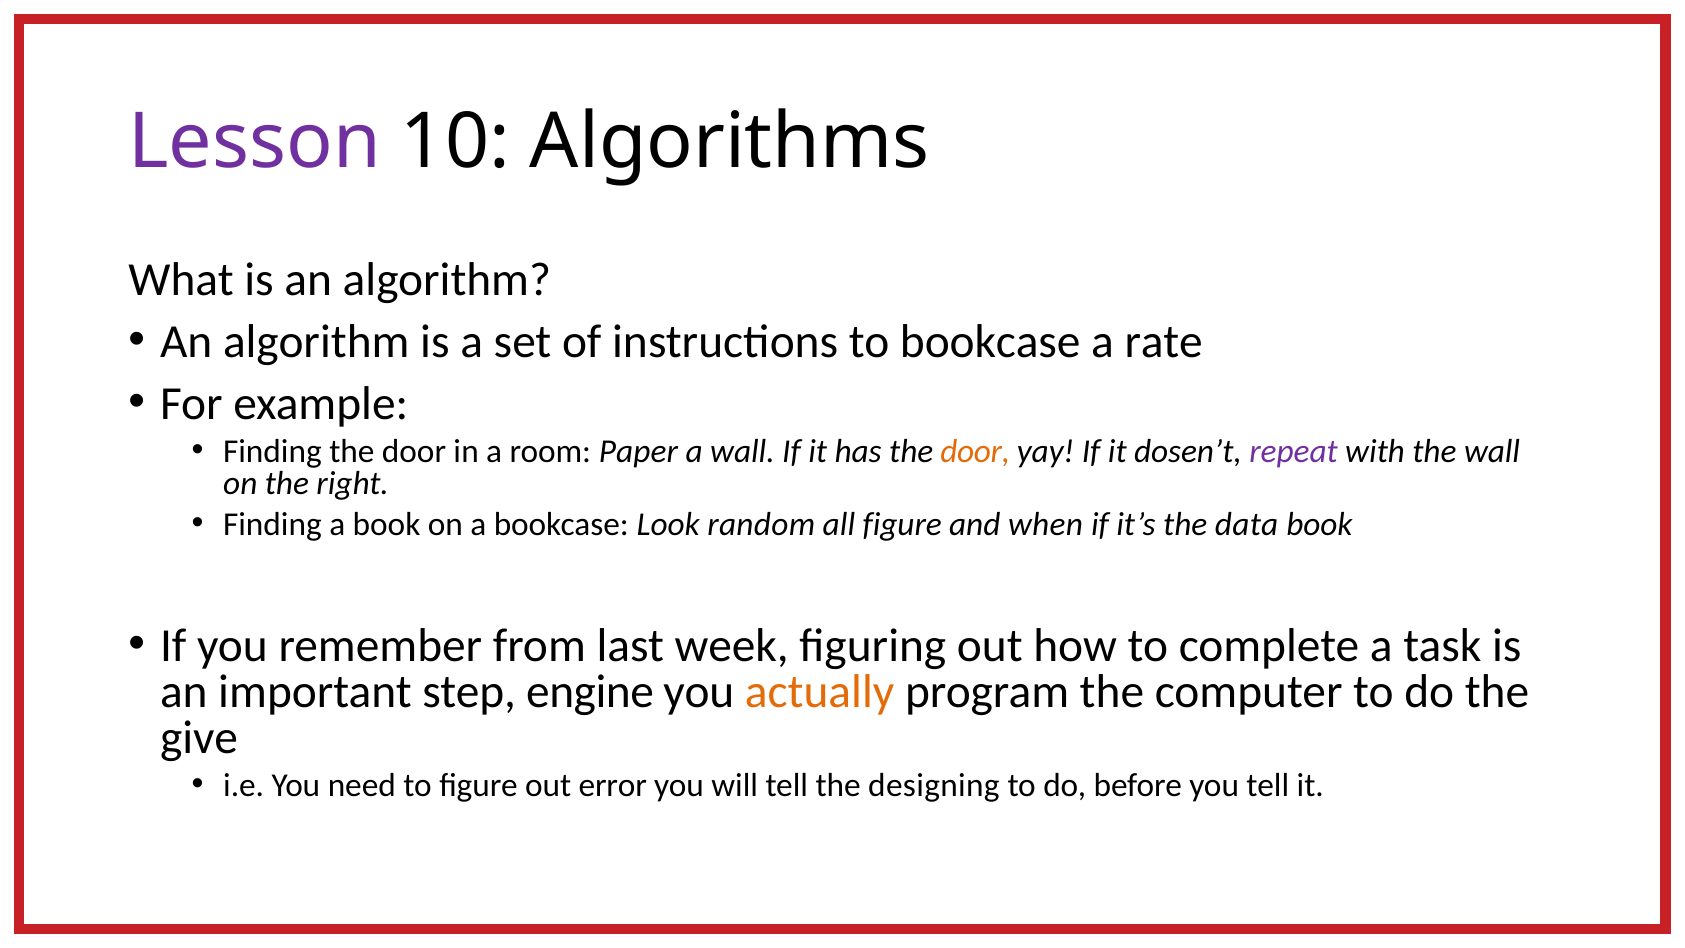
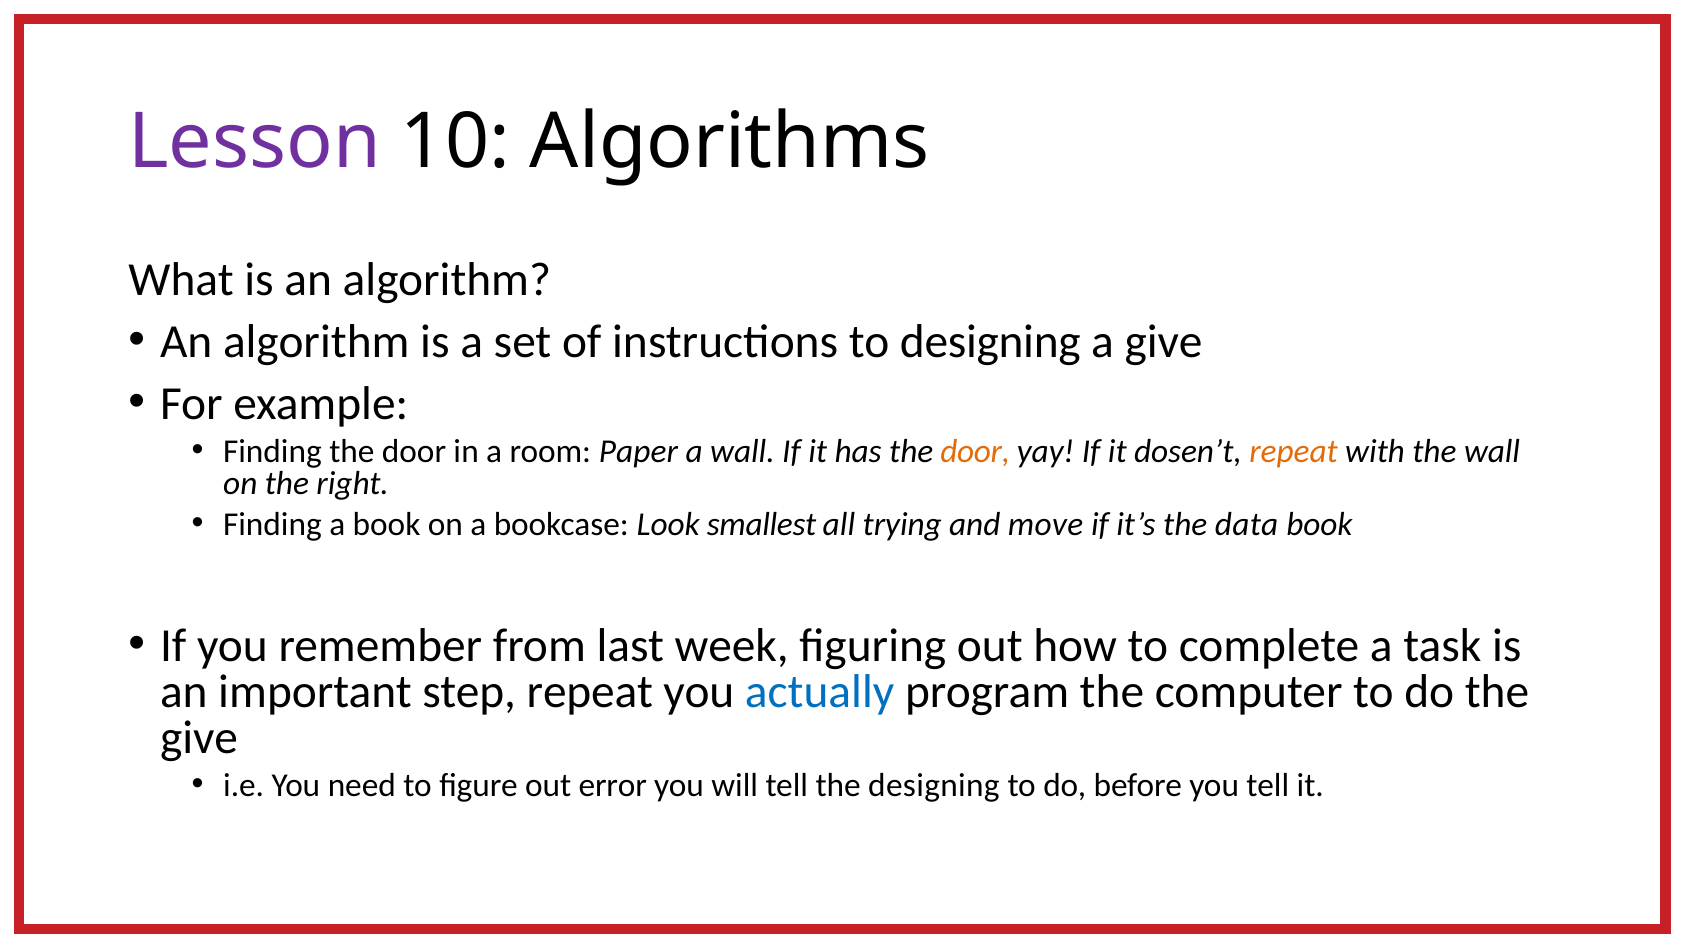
to bookcase: bookcase -> designing (990, 342)
a rate: rate -> give (1164, 342)
repeat colour: purple -> orange (1294, 451)
random: random -> smallest (762, 524)
all figure: figure -> trying (902, 524)
when: when -> move (1046, 524)
step engine: engine -> repeat (590, 691)
actually colour: orange -> blue (820, 691)
